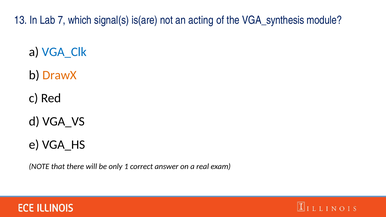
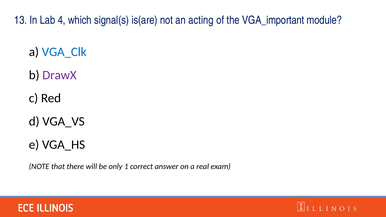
7: 7 -> 4 (62, 20)
VGA_synthesis: VGA_synthesis -> VGA_important (273, 20)
DrawX colour: orange -> purple (59, 75)
